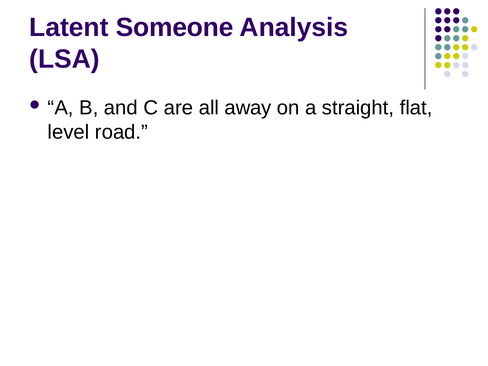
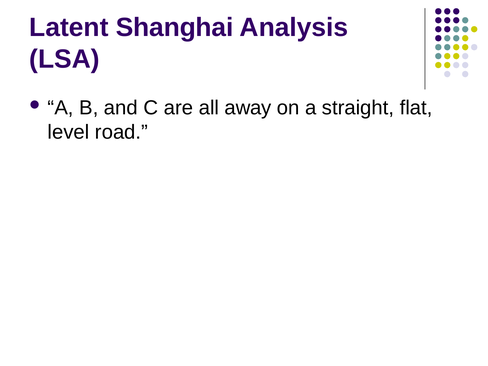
Someone: Someone -> Shanghai (175, 27)
